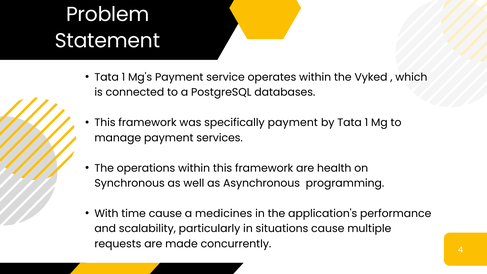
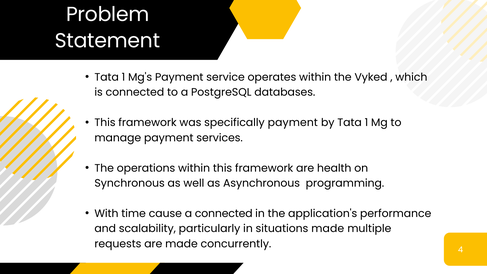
a medicines: medicines -> connected (224, 214)
situations cause: cause -> made (328, 229)
